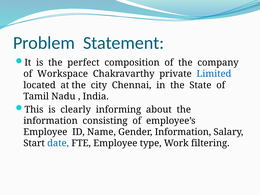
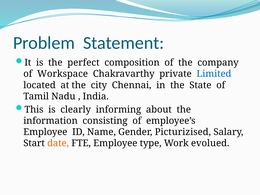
Gender Information: Information -> Picturizised (183, 132)
date colour: blue -> orange (58, 143)
filtering: filtering -> evolued (210, 143)
